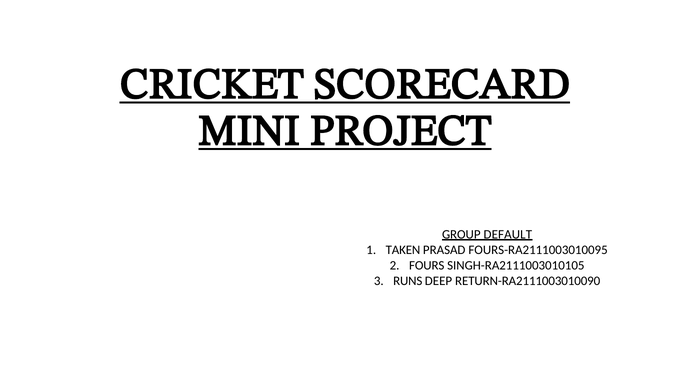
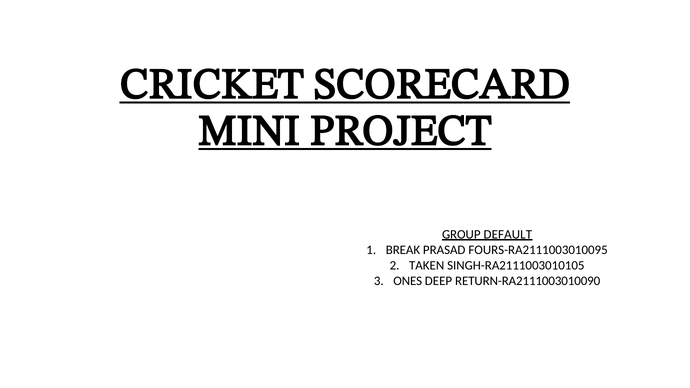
TAKEN: TAKEN -> BREAK (403, 250)
FOURS: FOURS -> TAKEN (427, 265)
RUNS: RUNS -> ONES (408, 281)
